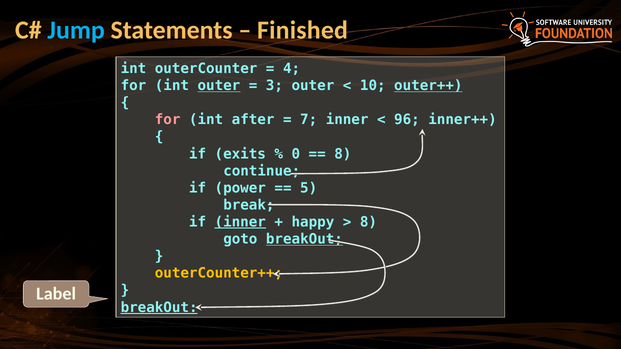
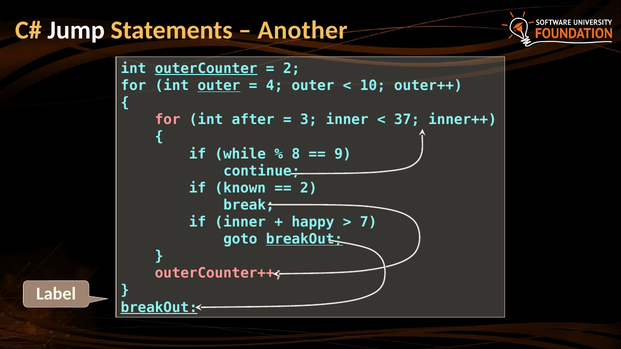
Jump colour: light blue -> white (76, 30)
Finished: Finished -> Another (303, 30)
outerCounter underline: none -> present (206, 69)
4: 4 -> 2 (292, 69)
3: 3 -> 4 (274, 86)
outer++ underline: present -> none (428, 86)
7: 7 -> 3 (309, 120)
96: 96 -> 37 (407, 120)
exits: exits -> while (240, 154)
0: 0 -> 8 (296, 154)
8: 8 -> 9 (343, 154)
power: power -> known (240, 188)
5: 5 -> 2 (309, 188)
inner underline: present -> none (240, 222)
8: 8 -> 7 (368, 222)
outerCounter++ colour: yellow -> pink (219, 274)
